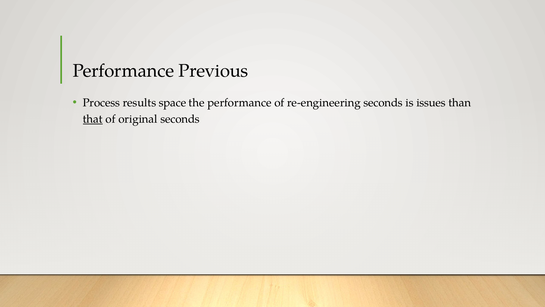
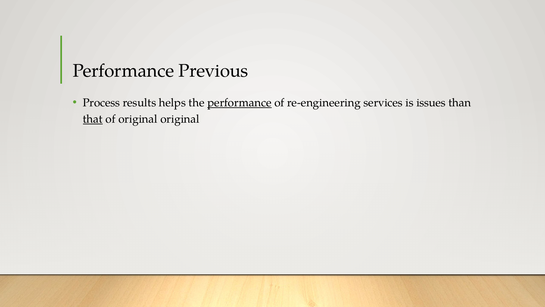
space: space -> helps (172, 102)
performance underline: none -> present (239, 102)
re-engineering seconds: seconds -> services (383, 102)
original seconds: seconds -> original (180, 119)
